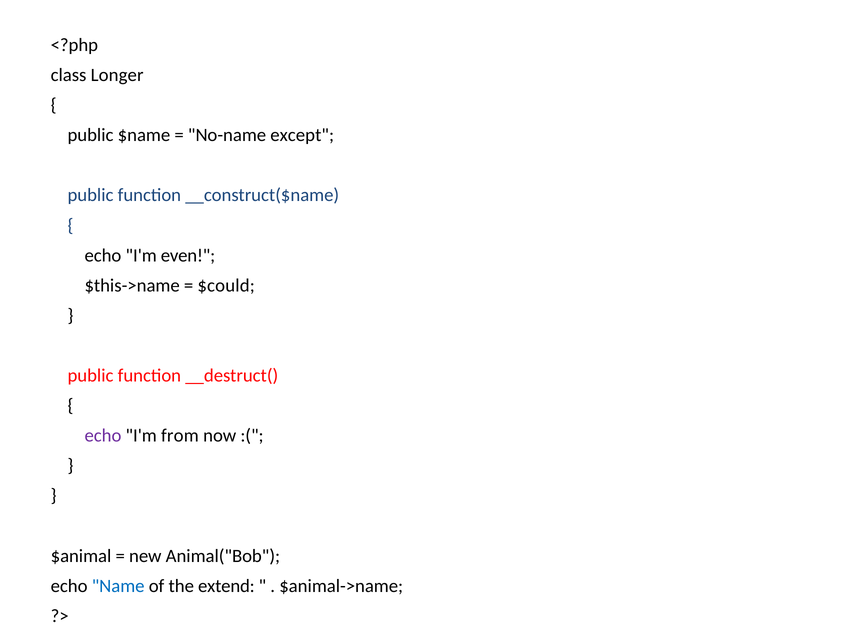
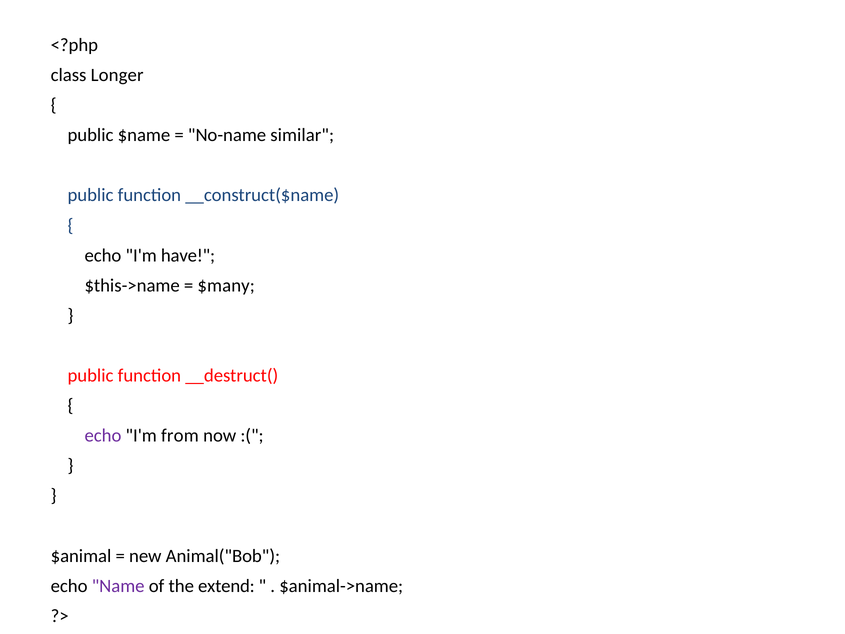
except: except -> similar (302, 135)
even: even -> have (188, 255)
$could: $could -> $many (226, 285)
Name colour: blue -> purple (118, 586)
